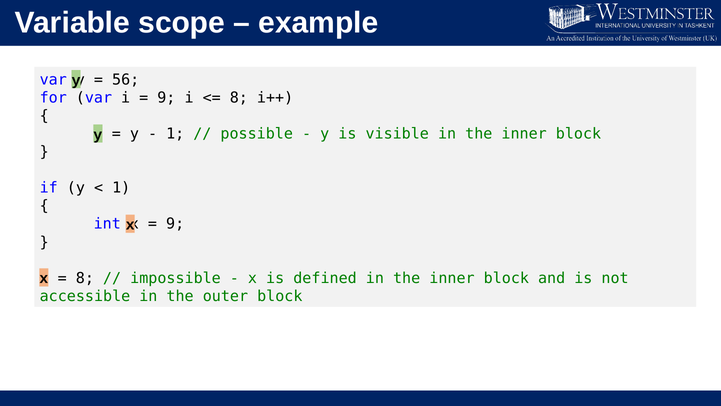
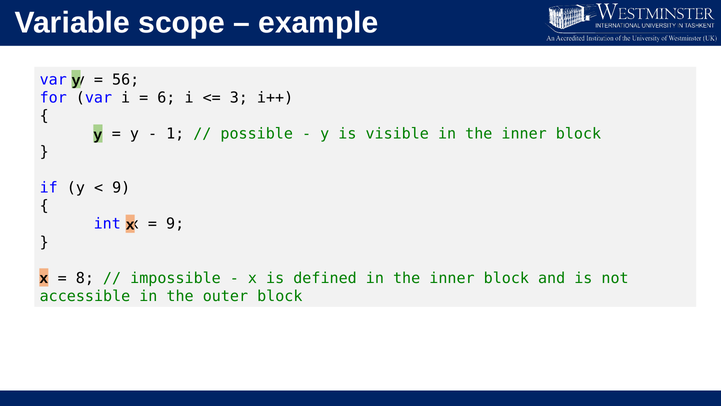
9: 9 -> 6 (166, 98)
8: 8 -> 3 (239, 98)
1: 1 -> 9 (121, 188)
